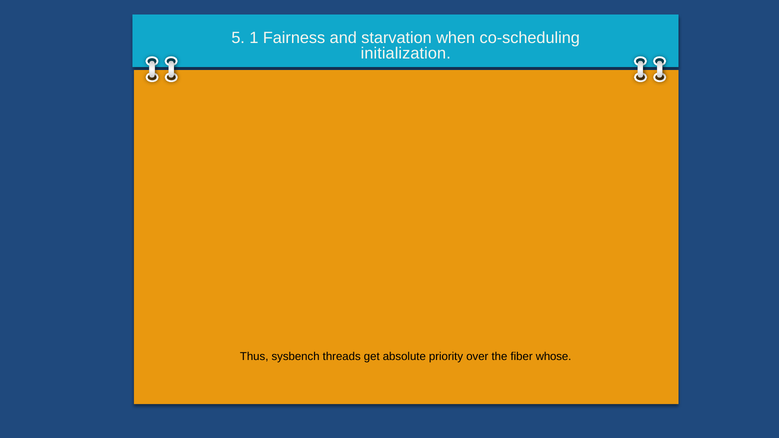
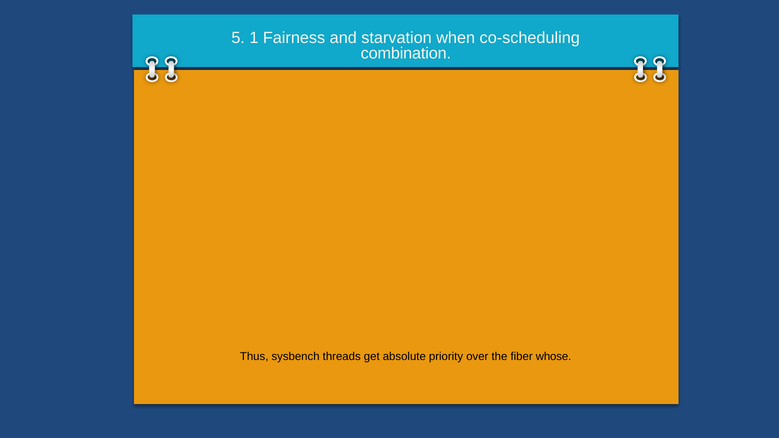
initialization: initialization -> combination (406, 53)
